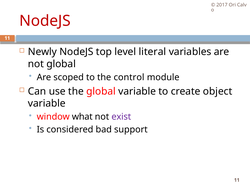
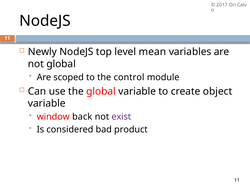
NodeJS colour: red -> black (45, 21)
literal: literal -> mean (152, 52)
what: what -> back (82, 116)
support: support -> product (131, 129)
